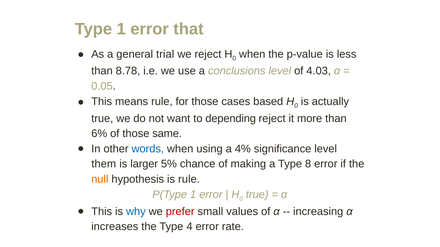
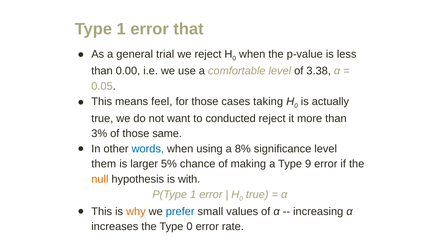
8.78: 8.78 -> 0.00 (128, 71)
conclusions: conclusions -> comfortable (237, 71)
4.03: 4.03 -> 3.38 (319, 71)
means rule: rule -> feel (162, 102)
based: based -> taking (268, 102)
depending: depending -> conducted (231, 119)
6%: 6% -> 3% (99, 134)
4%: 4% -> 8% (243, 149)
8: 8 -> 9 (308, 164)
is rule: rule -> with (189, 179)
why colour: blue -> orange (136, 212)
prefer colour: red -> blue (180, 212)
Type 4: 4 -> 0 (189, 227)
